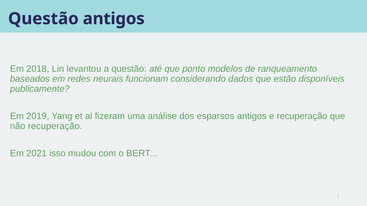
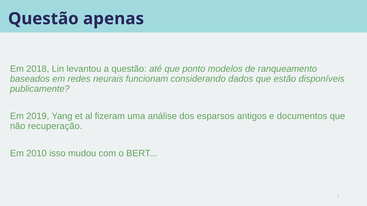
Questão antigos: antigos -> apenas (114, 19)
e recuperação: recuperação -> documentos (302, 116)
2021: 2021 -> 2010 (37, 154)
